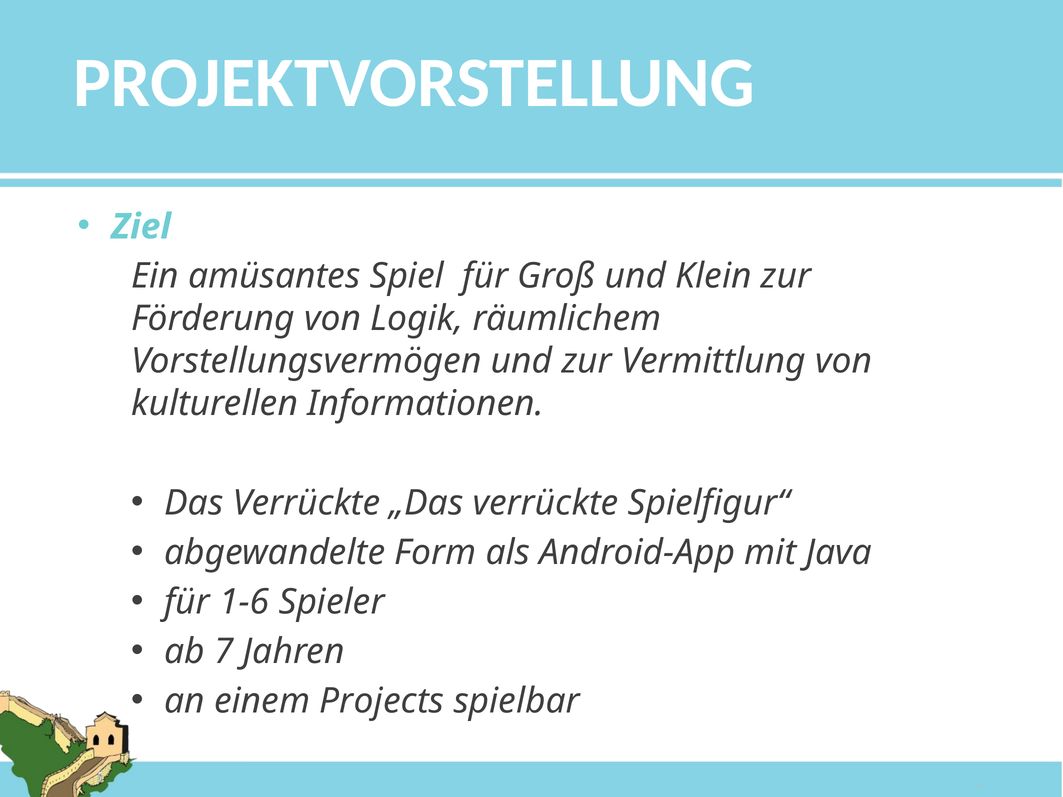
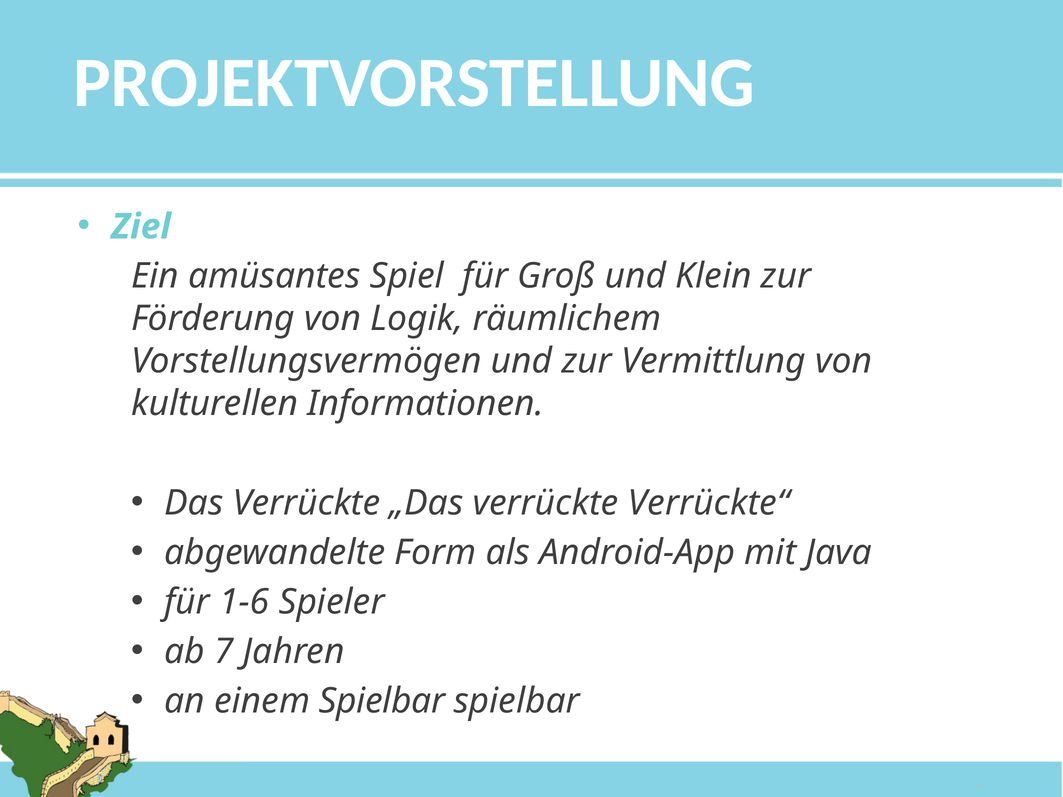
Spielfigur“: Spielfigur“ -> Verrückte“ (709, 503)
einem Projects: Projects -> Spielbar (382, 701)
